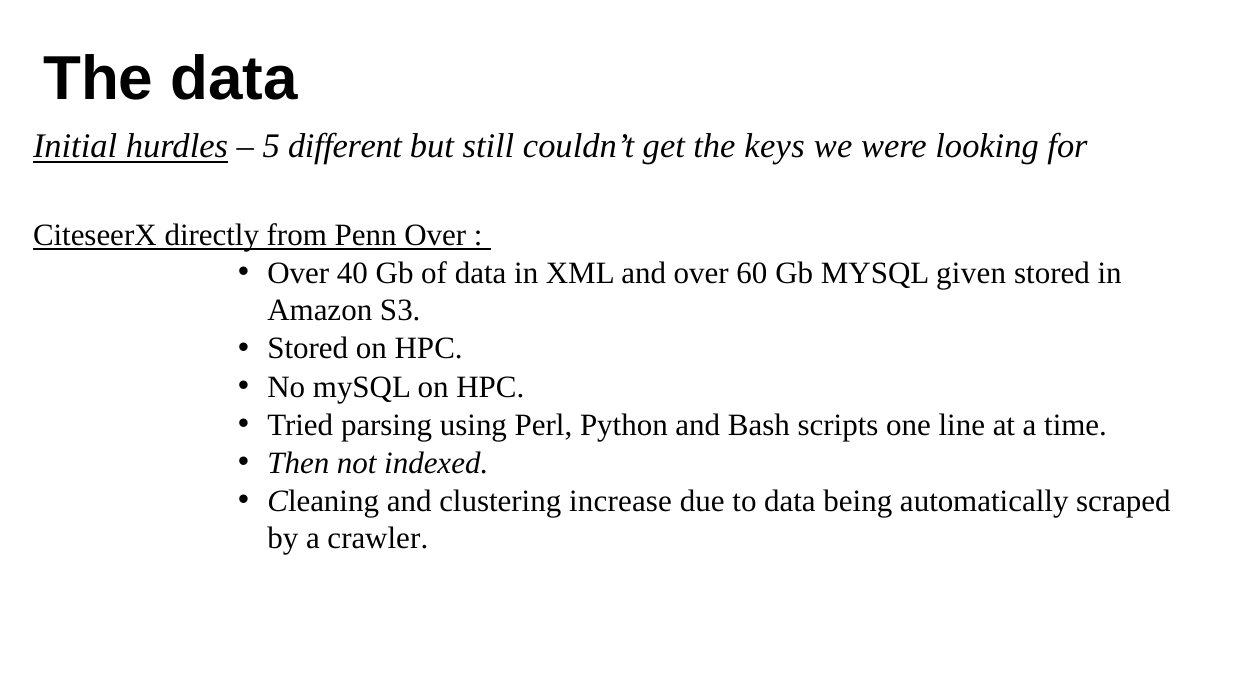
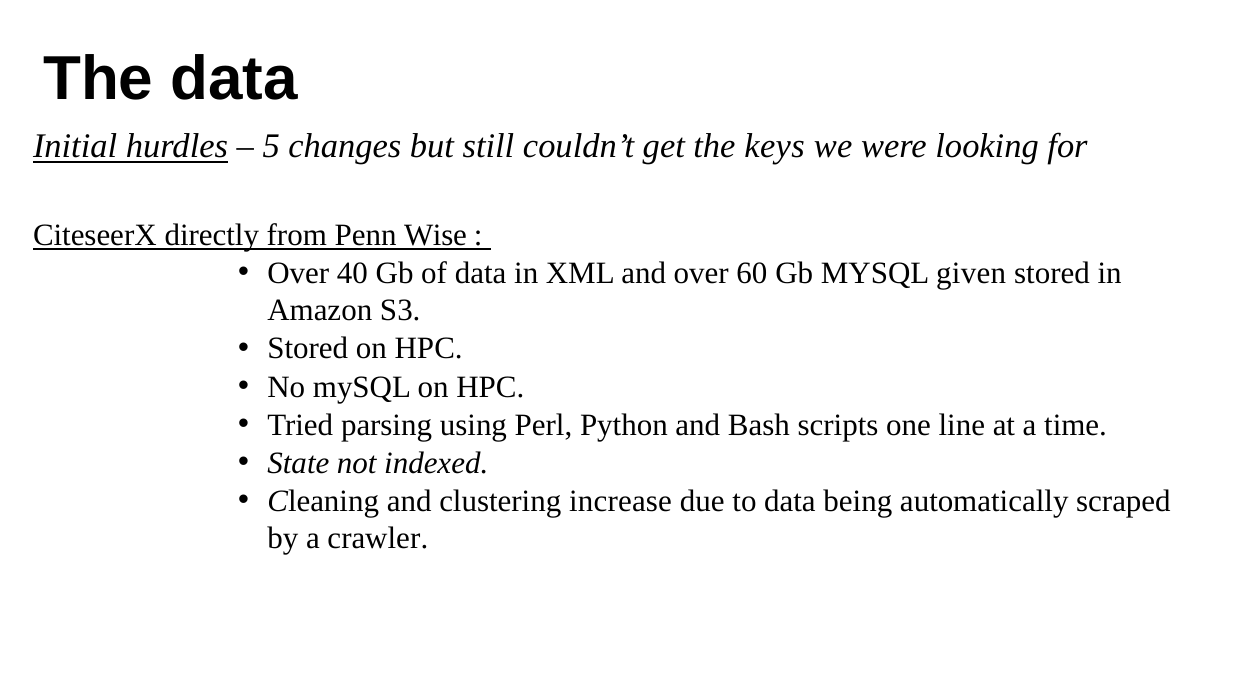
different: different -> changes (345, 147)
Penn Over: Over -> Wise (435, 235)
Then: Then -> State (298, 463)
